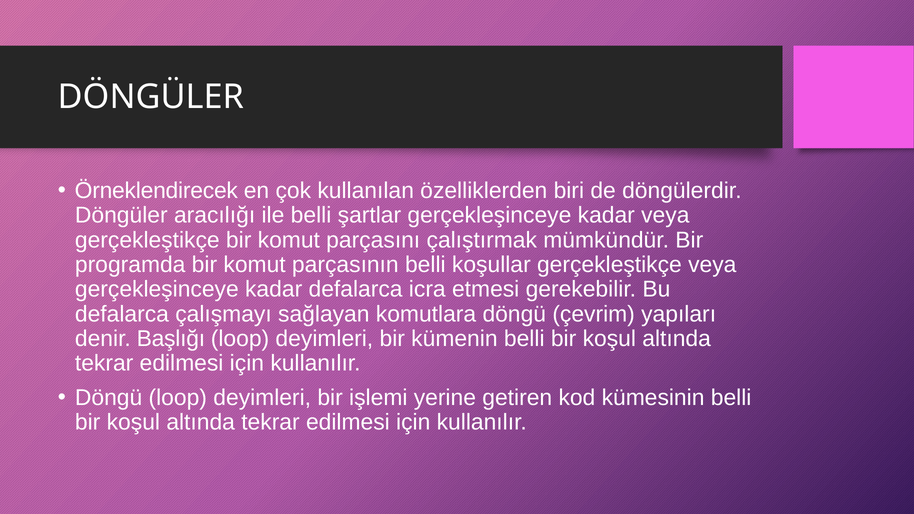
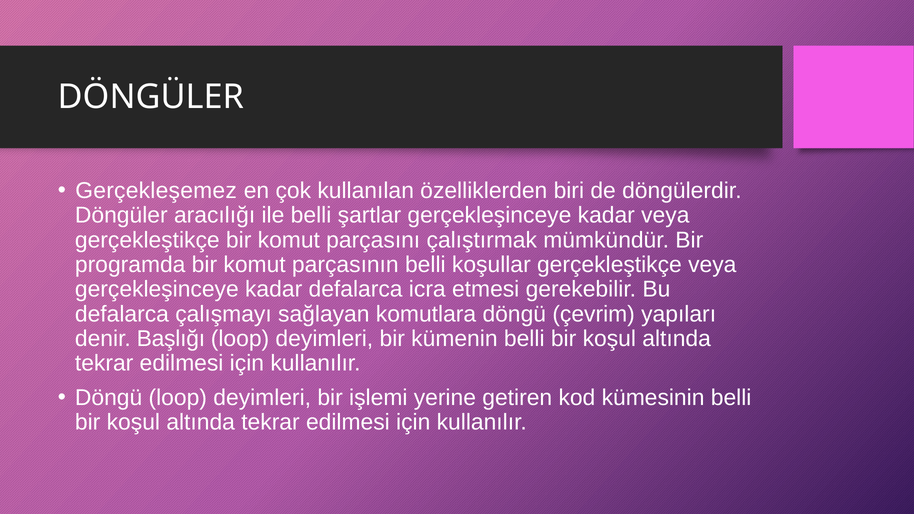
Örneklendirecek: Örneklendirecek -> Gerçekleşemez (156, 191)
